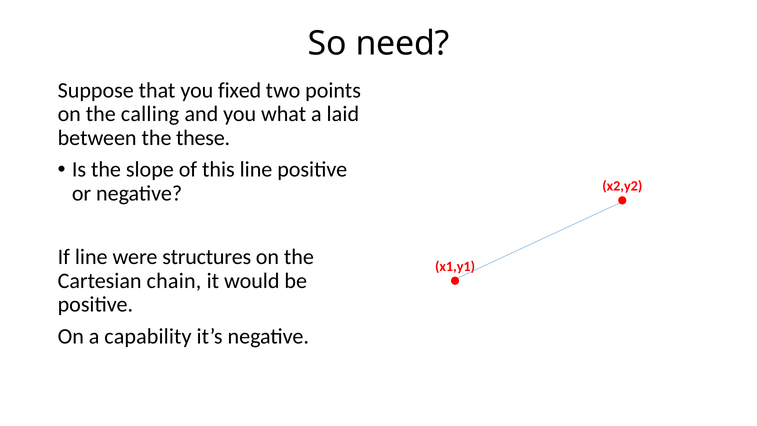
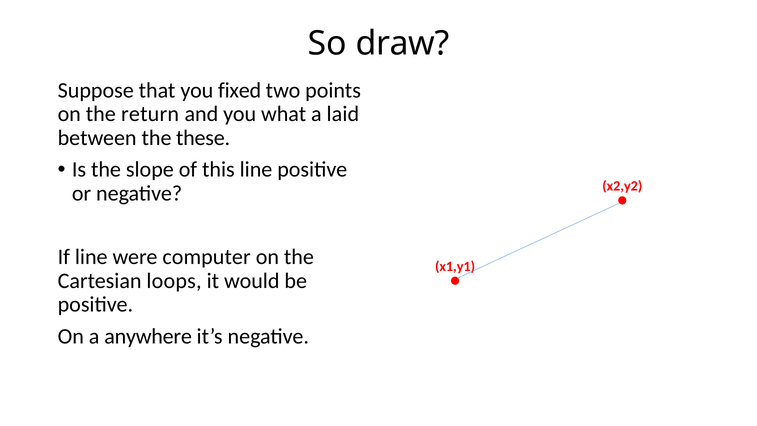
need: need -> draw (403, 44)
calling: calling -> return (150, 114)
structures: structures -> computer (207, 257)
chain: chain -> loops (174, 281)
capability: capability -> anywhere (148, 336)
